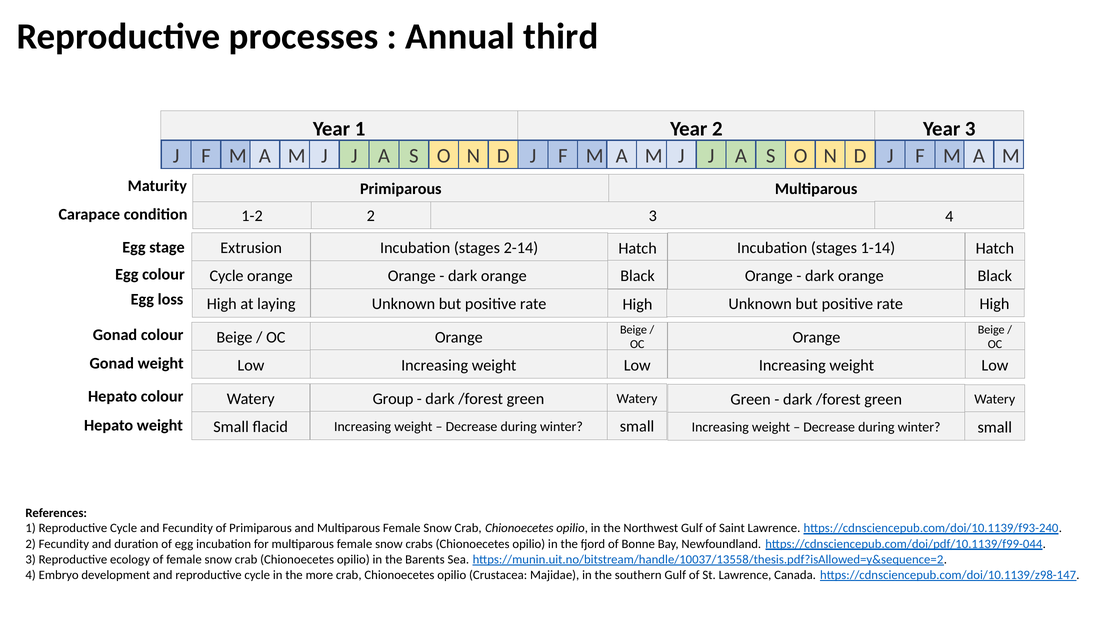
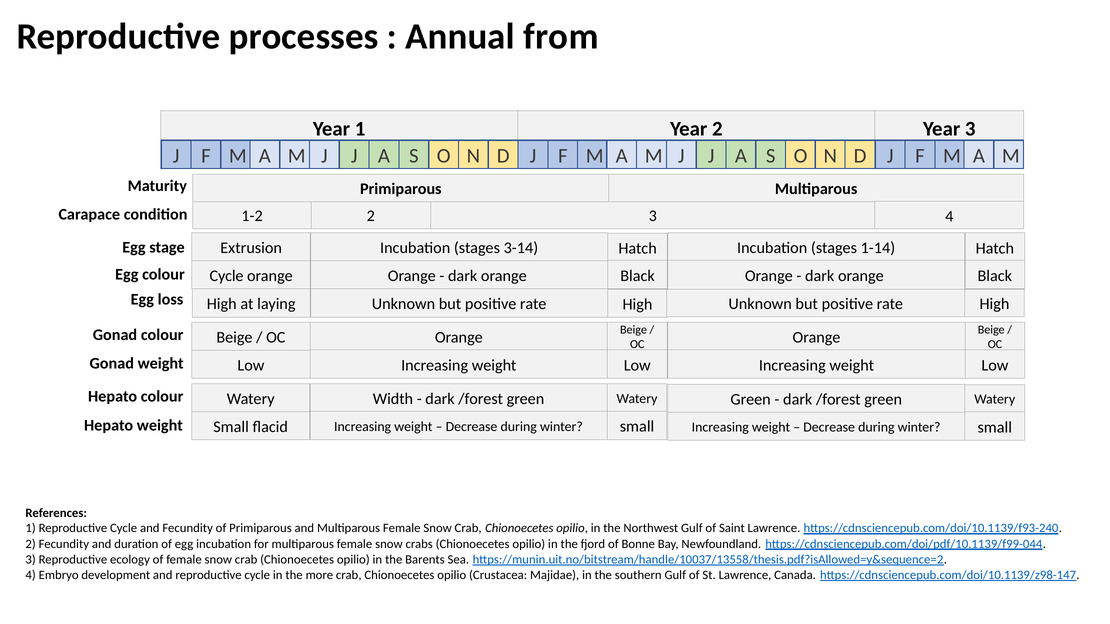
third: third -> from (561, 36)
2-14: 2-14 -> 3-14 (521, 248)
Group: Group -> Width (393, 399)
